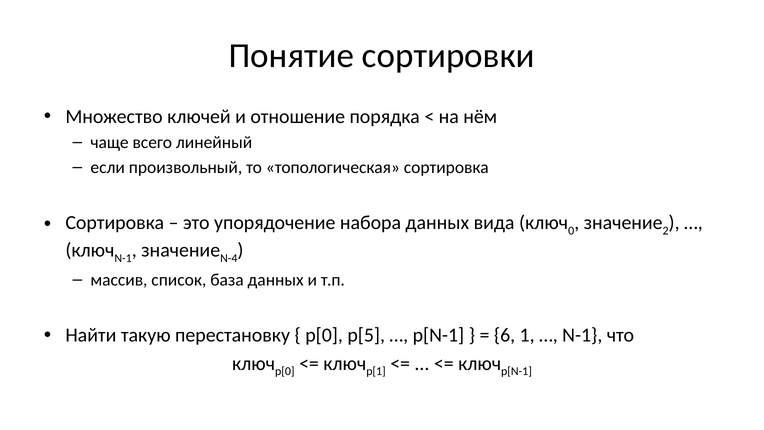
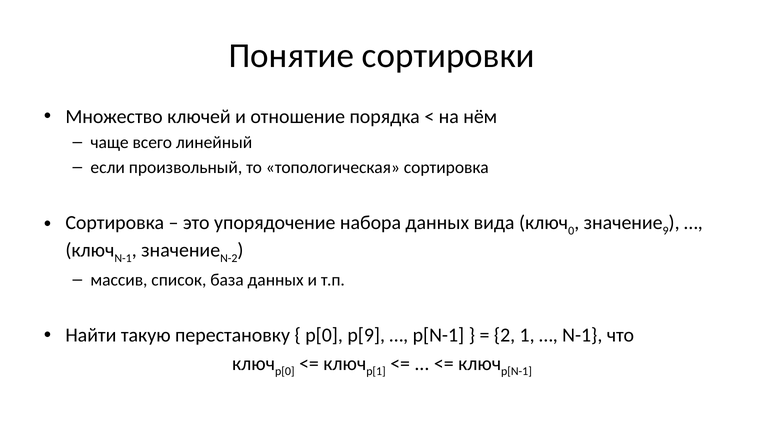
2: 2 -> 9 (666, 231)
N-4: N-4 -> N-2 (229, 258)
p[5: p[5 -> p[9 (366, 335)
6: 6 -> 2 (505, 335)
